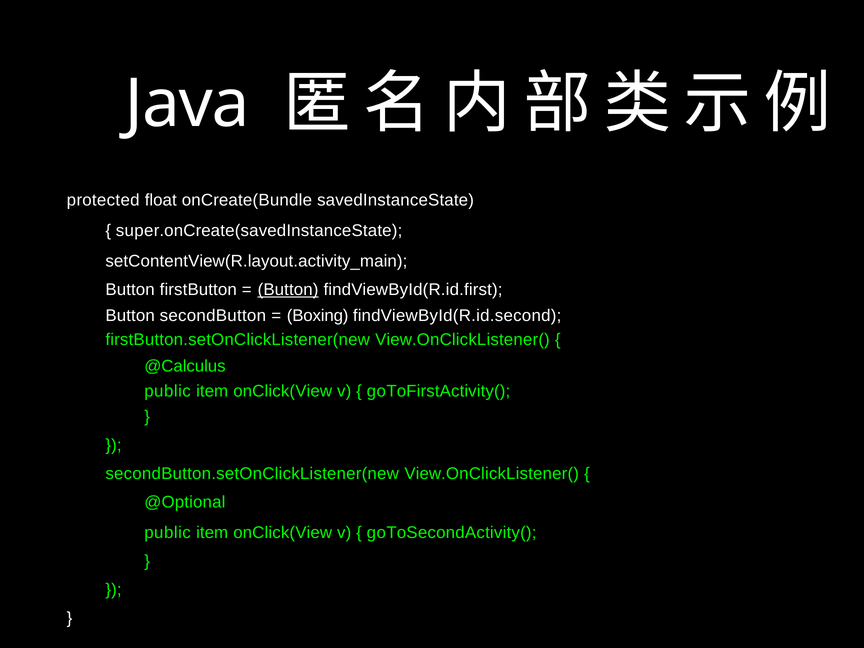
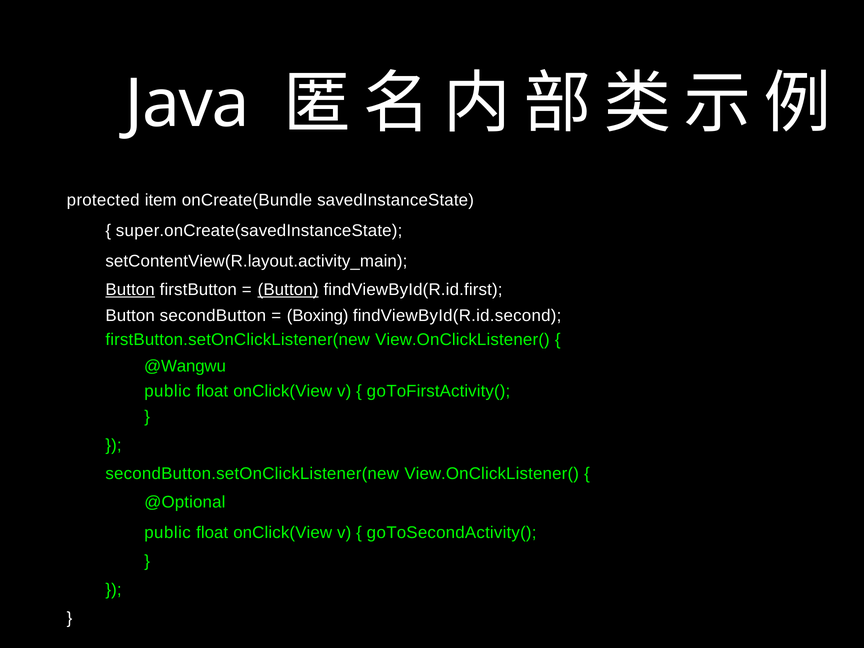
float: float -> item (161, 200)
Button underline: none -> present (130, 290)
@Calculus: @Calculus -> @Wangwu (185, 366)
item: item -> float (212, 391)
item: item -> float (212, 533)
